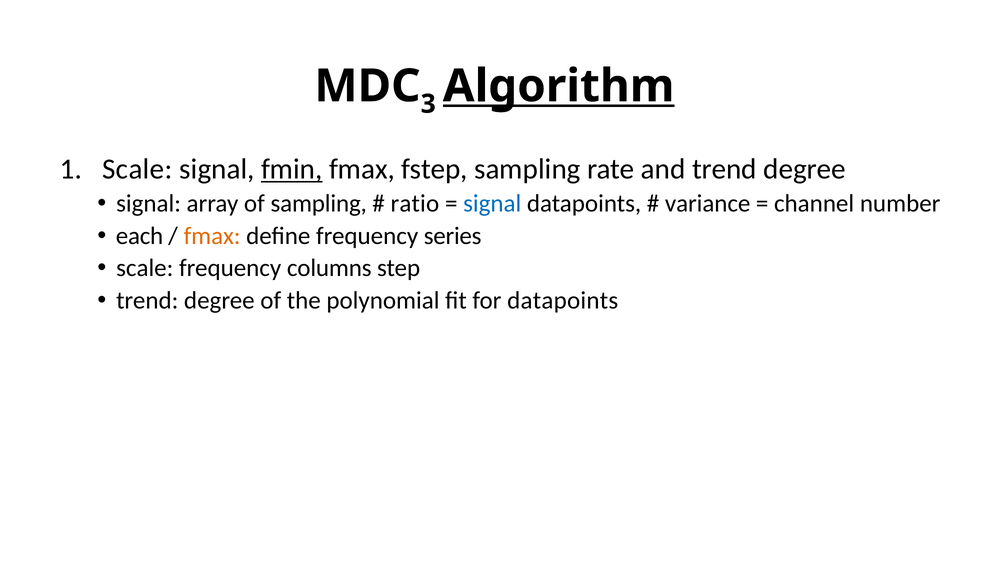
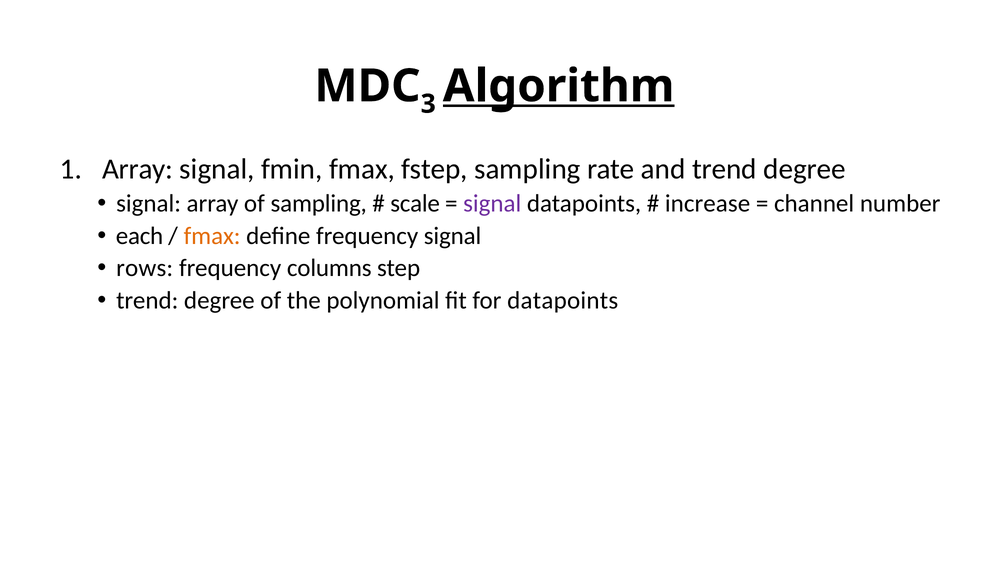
Scale: Scale -> Array (138, 169)
fmin underline: present -> none (292, 169)
ratio: ratio -> scale (415, 204)
signal colour: blue -> purple (492, 204)
variance: variance -> increase (708, 204)
frequency series: series -> signal (453, 236)
scale: scale -> rows (145, 268)
